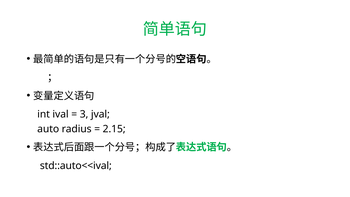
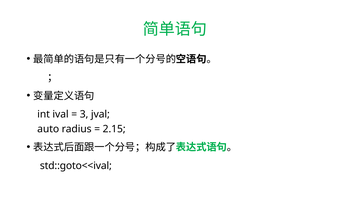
std::auto<<ival: std::auto<<ival -> std::goto<<ival (76, 166)
